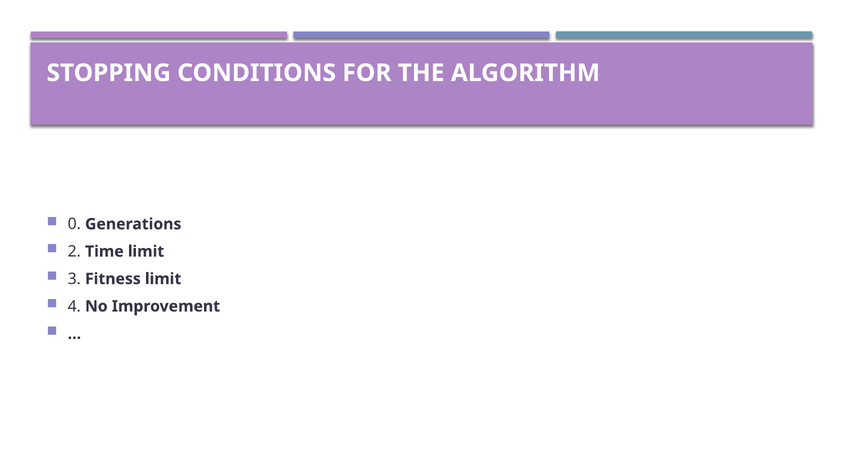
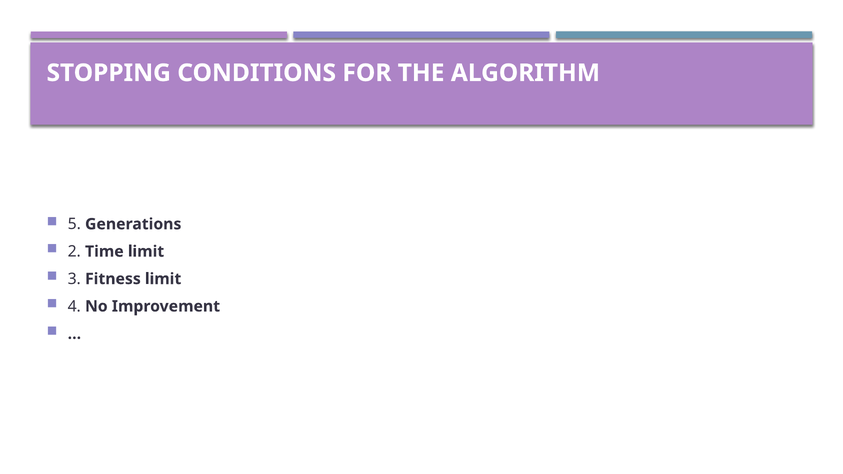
0: 0 -> 5 (74, 224)
